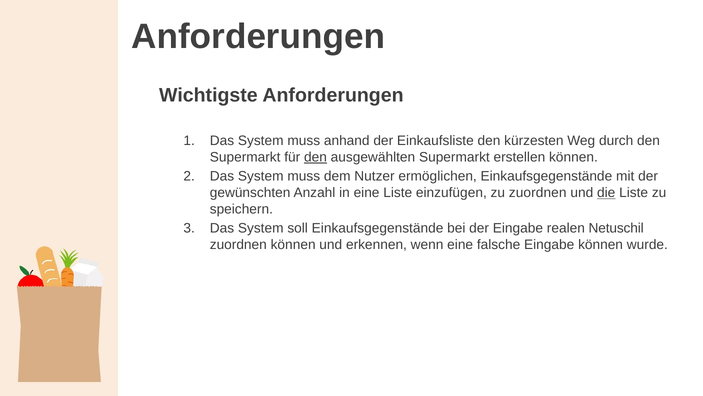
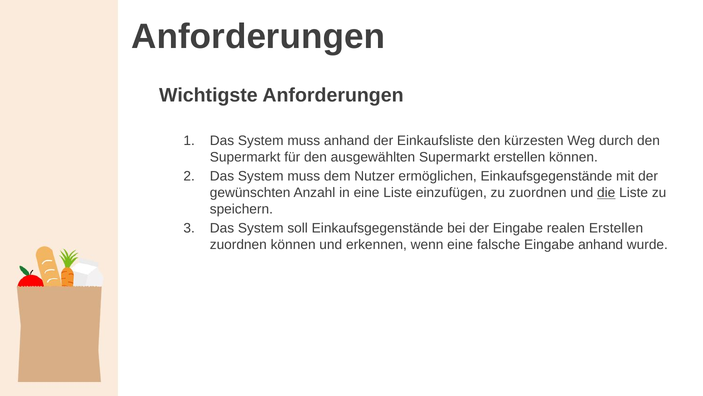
den underline: present -> none (315, 157)
realen Netuschil: Netuschil -> Erstellen (616, 228)
Eingabe können: können -> anhand (601, 245)
